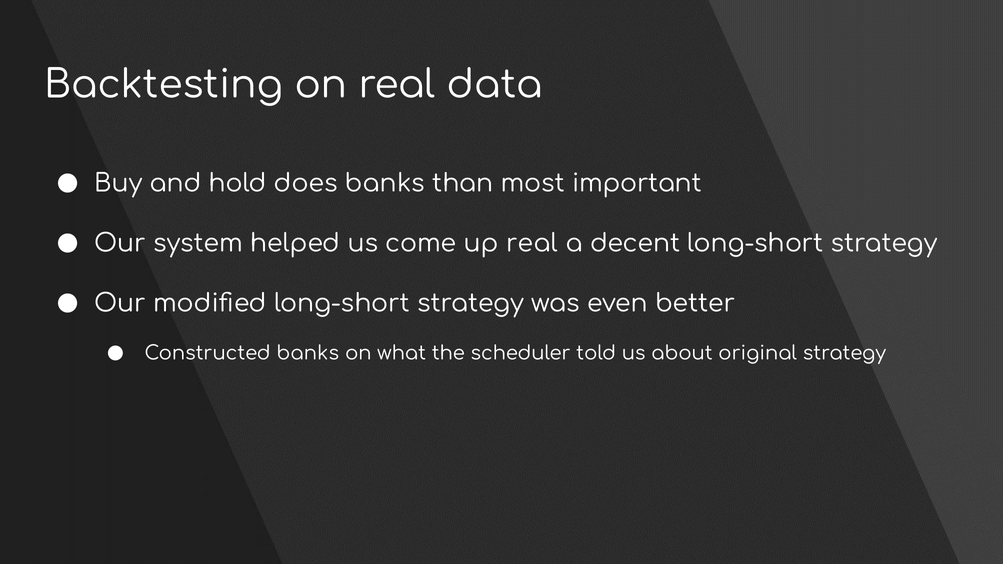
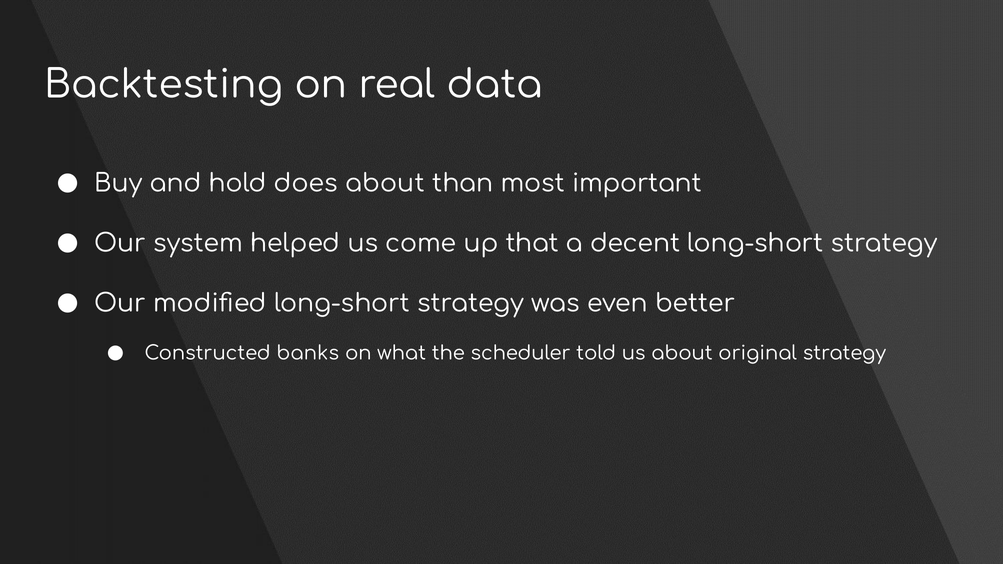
does banks: banks -> about (385, 183)
up real: real -> that (532, 244)
